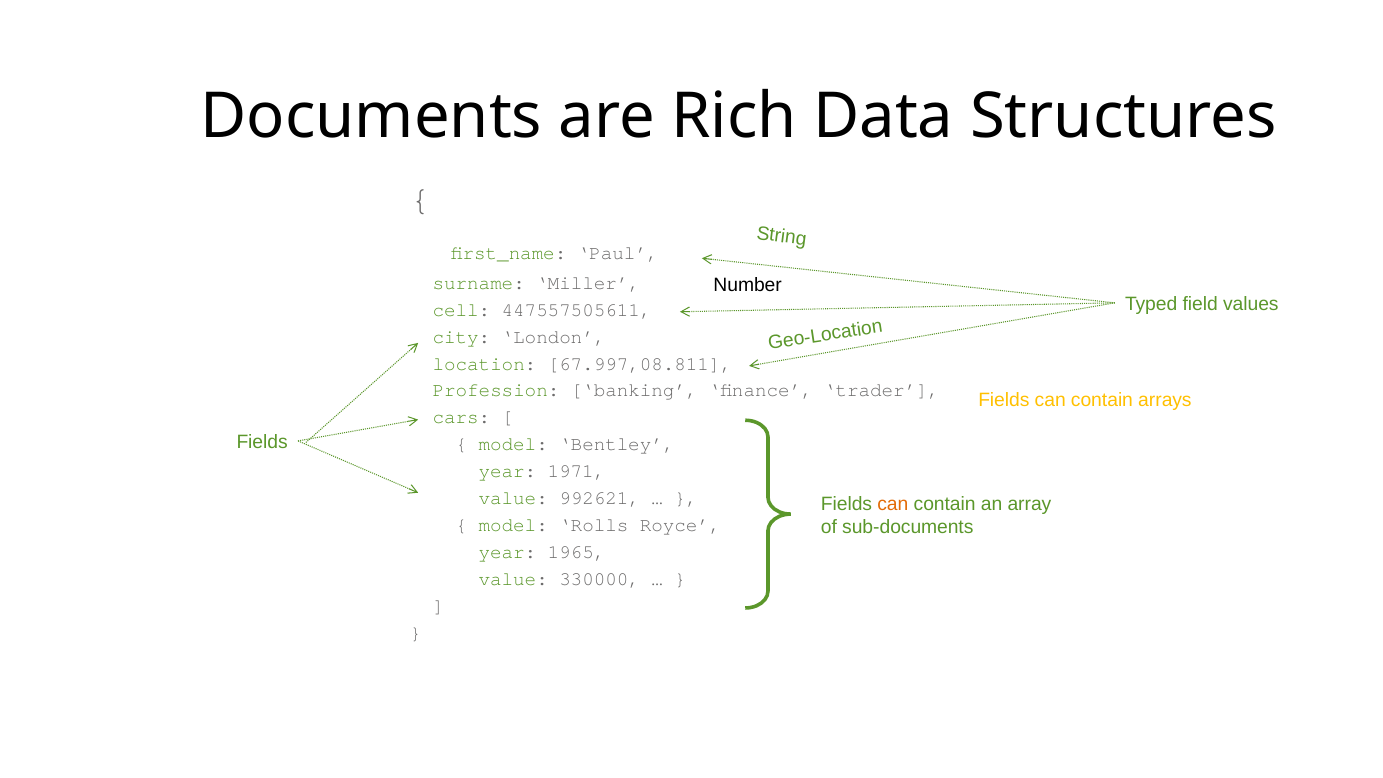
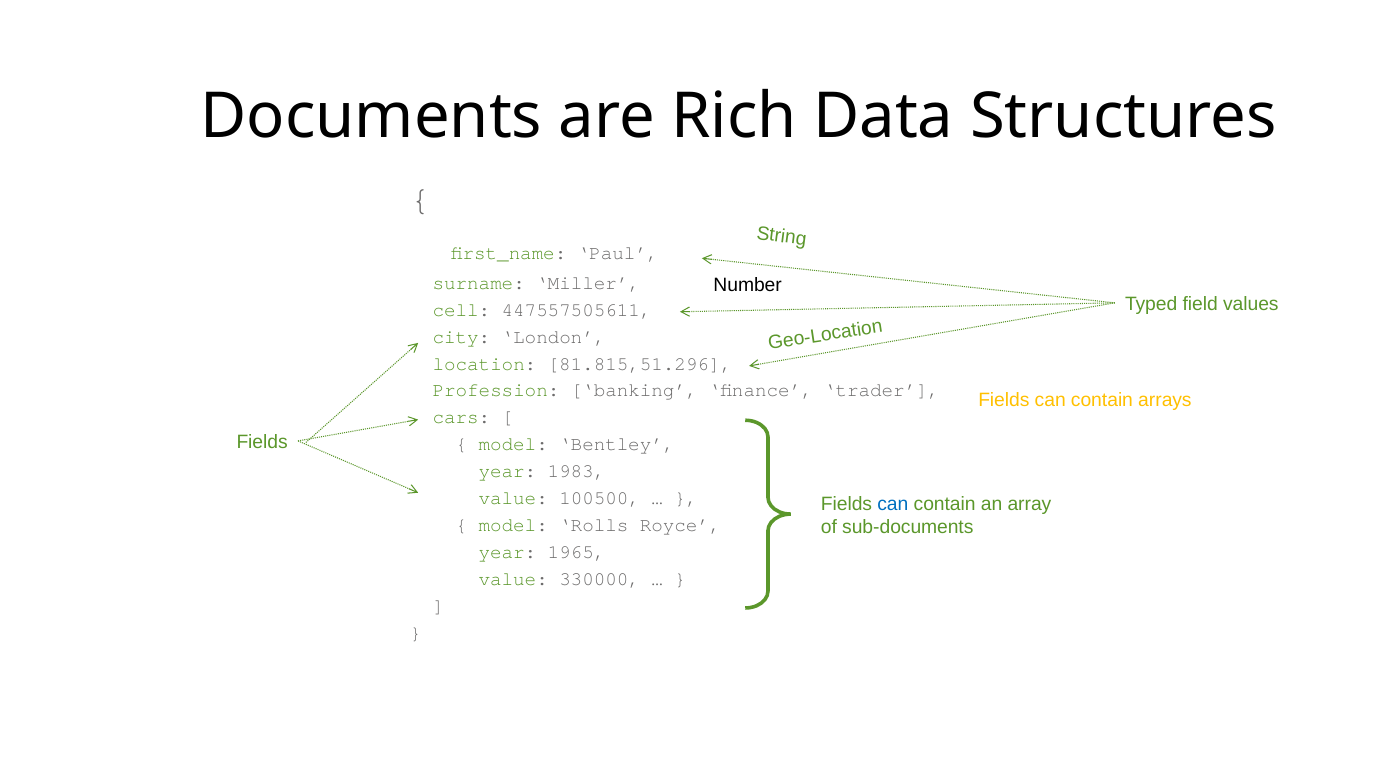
67.997,08.811: 67.997,08.811 -> 81.815,51.296 (640, 364)
1971: 1971 -> 1983 (577, 471)
992621: 992621 -> 100500 (600, 498)
can colour: orange -> blue (893, 504)
